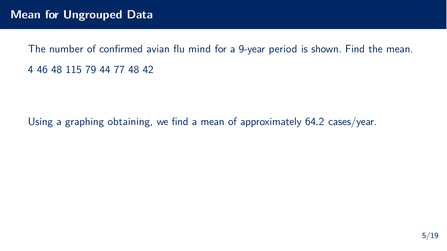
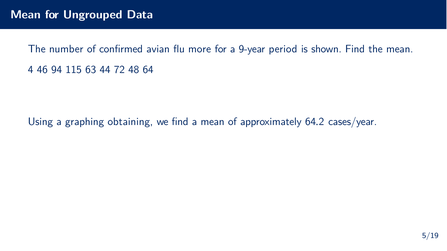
mind: mind -> more (200, 49)
46 48: 48 -> 94 (57, 70)
79: 79 -> 63 (91, 70)
77: 77 -> 72 (119, 70)
42: 42 -> 64 (148, 70)
